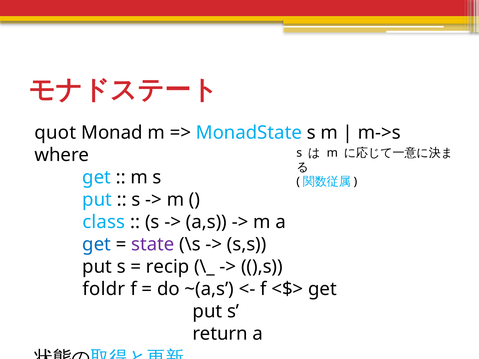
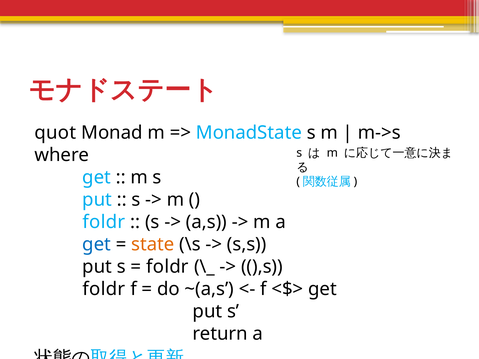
class: class -> foldr (104, 222)
state colour: purple -> orange (153, 244)
recip: recip -> foldr (167, 267)
